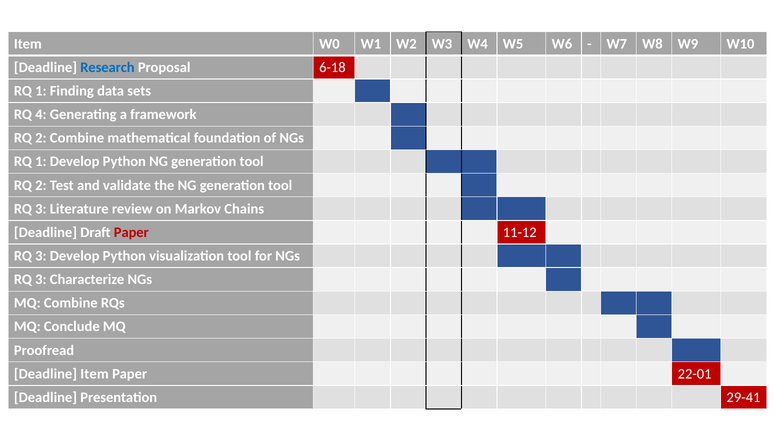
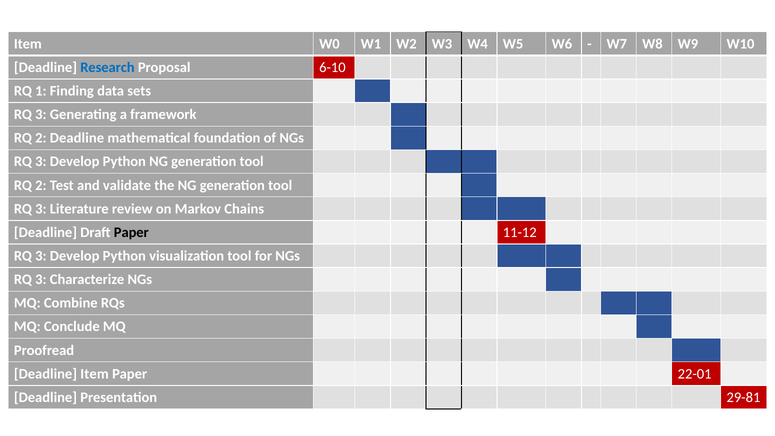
6-18: 6-18 -> 6-10 (332, 67)
4: 4 -> 3 (41, 114)
2 Combine: Combine -> Deadline (77, 138)
1: 1 -> 3 (41, 162)
Paper colour: red -> black (131, 232)
29-41: 29-41 -> 29-81 (743, 397)
